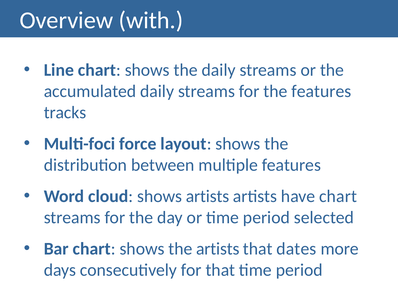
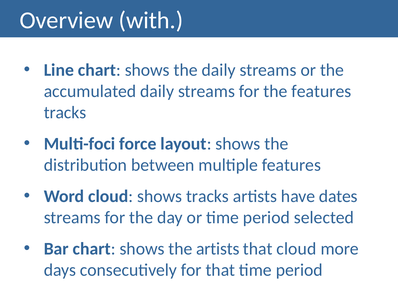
shows artists: artists -> tracks (207, 196)
have chart: chart -> dates (338, 196)
that dates: dates -> cloud (296, 248)
